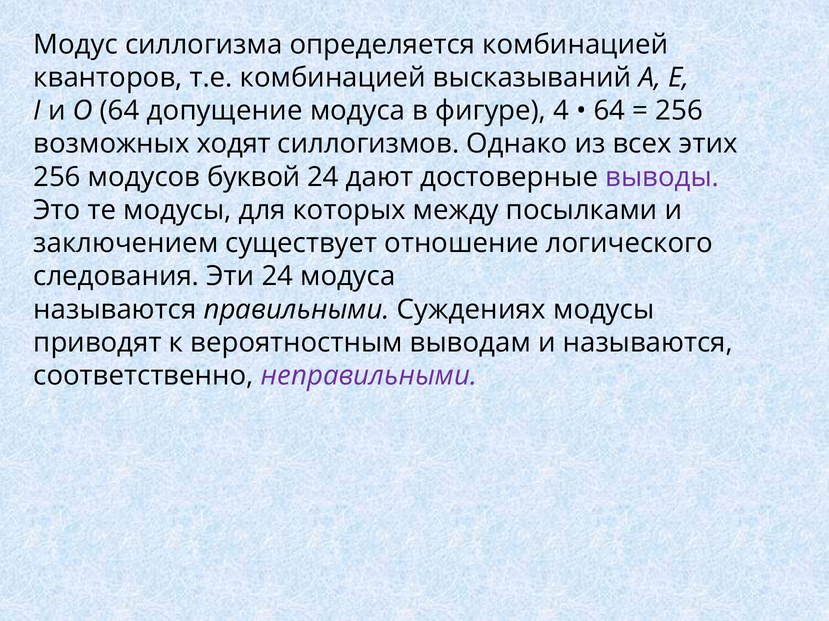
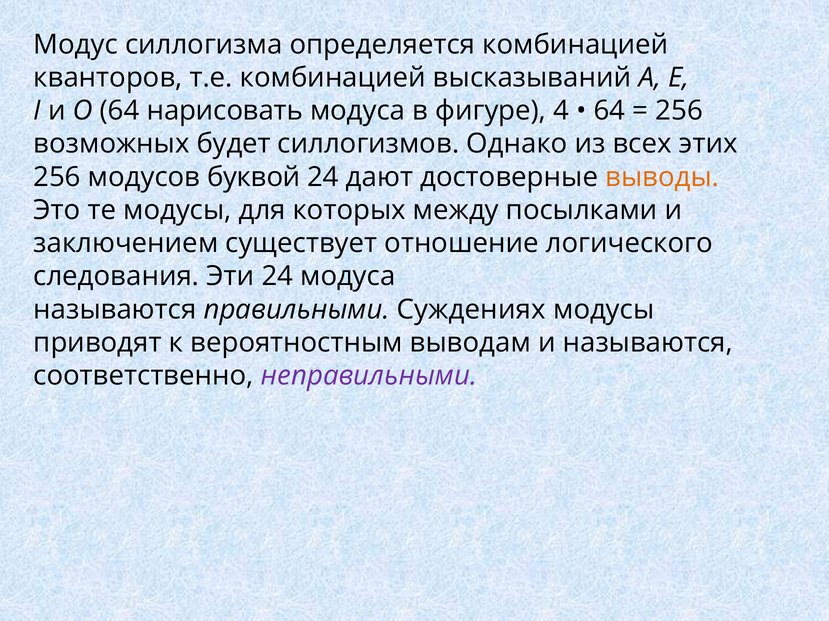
допущение: допущение -> нарисовать (225, 111)
ходят: ходят -> будет (234, 144)
выводы colour: purple -> orange (662, 177)
